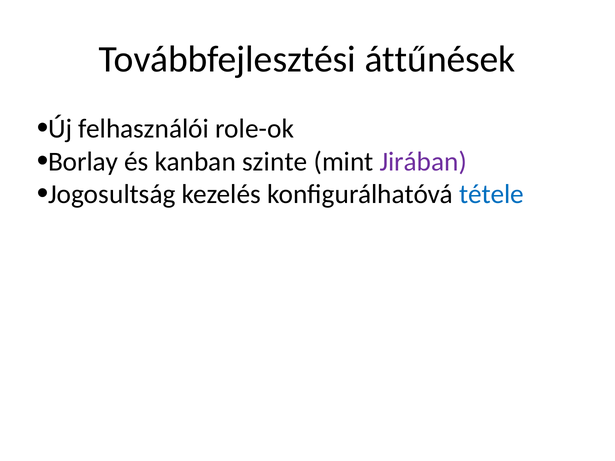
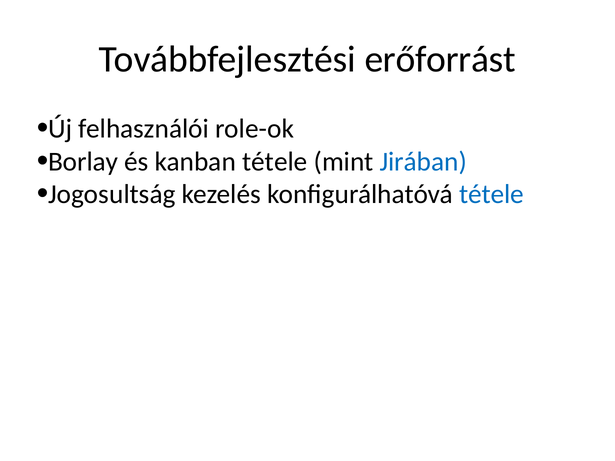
áttűnések: áttűnések -> erőforrást (440, 60)
kanban szinte: szinte -> tétele (275, 162)
Jirában colour: purple -> blue (423, 162)
